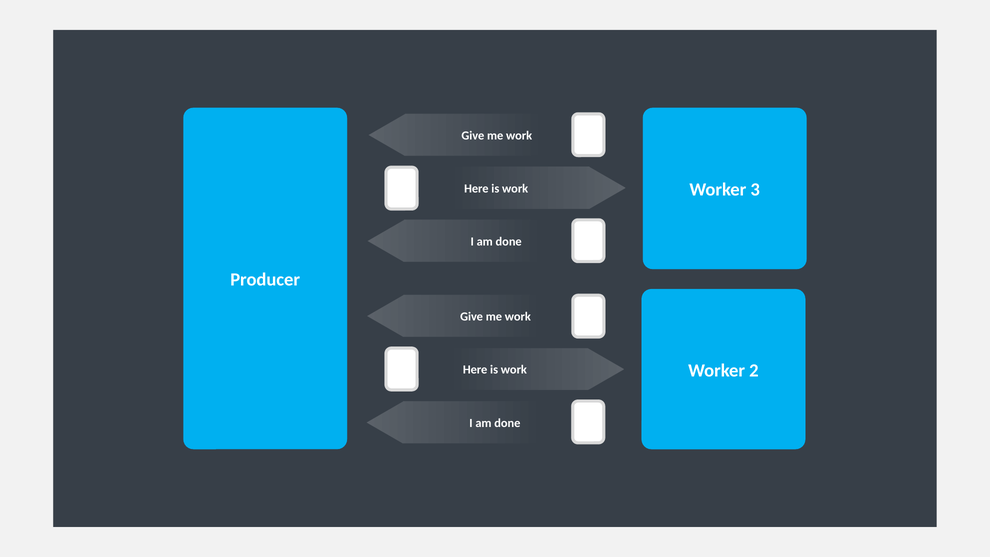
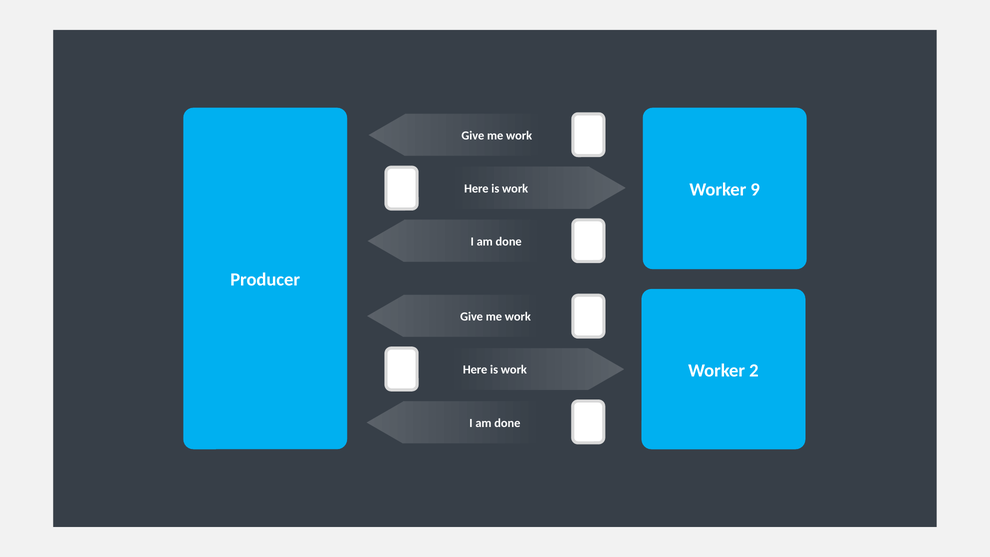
Worker 3: 3 -> 9 (755, 190)
